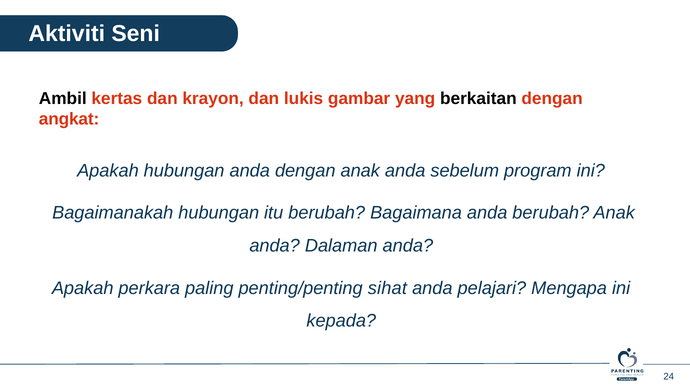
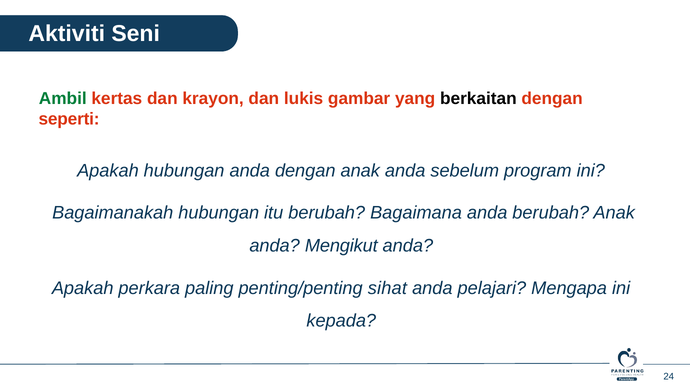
Ambil colour: black -> green (63, 99)
angkat: angkat -> seperti (69, 119)
Dalaman: Dalaman -> Mengikut (341, 246)
